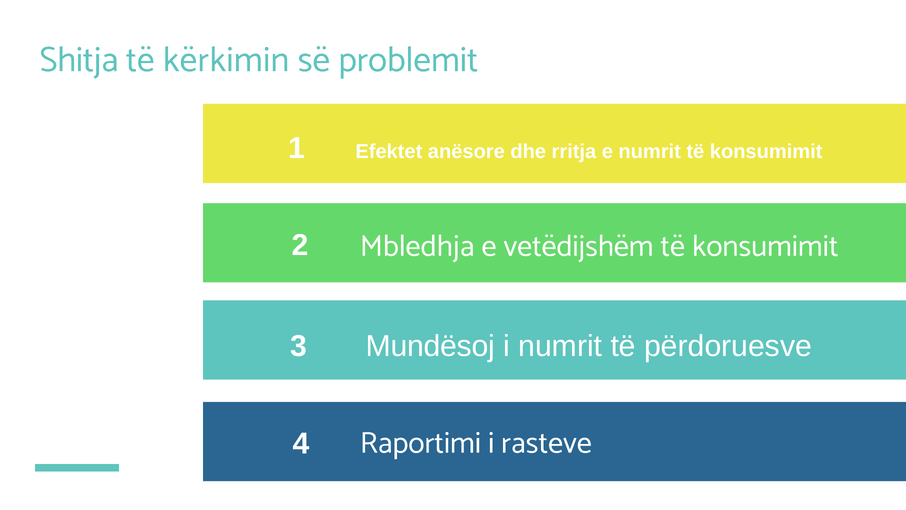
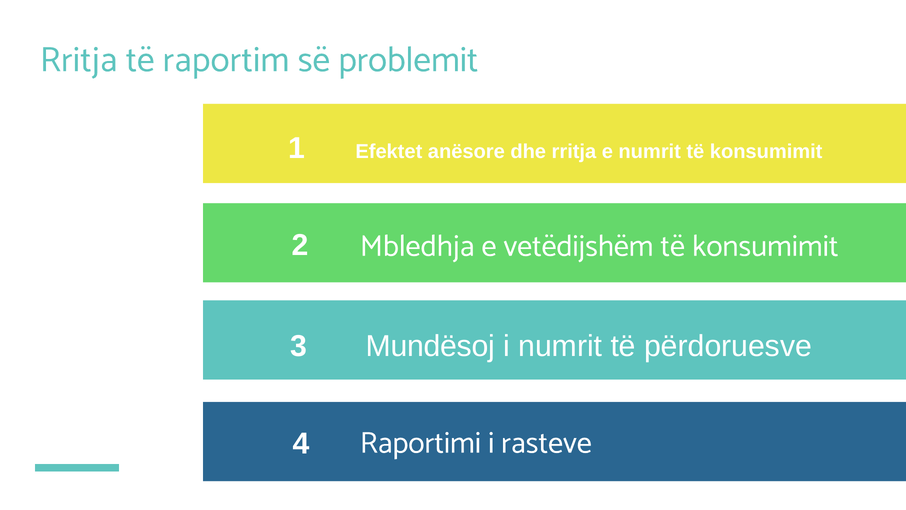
Shitja: Shitja -> Rritja (79, 59)
kërkimin: kërkimin -> raportim (226, 59)
